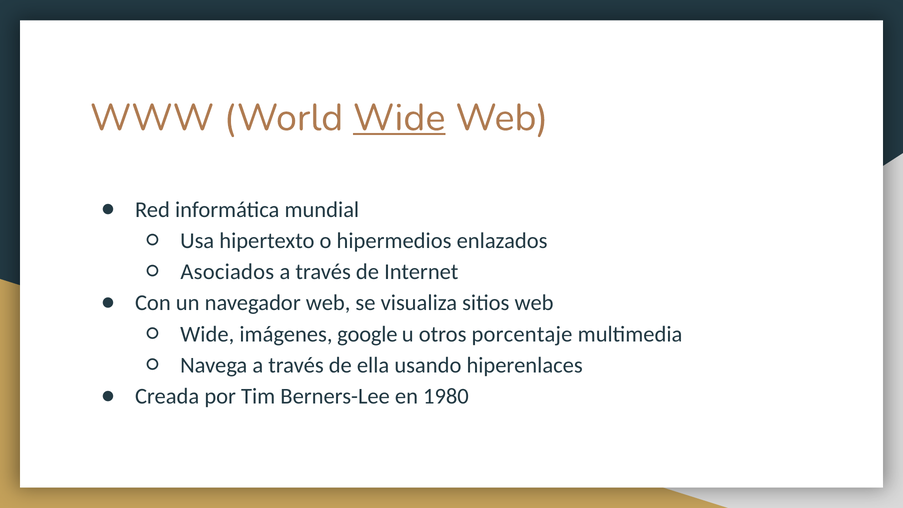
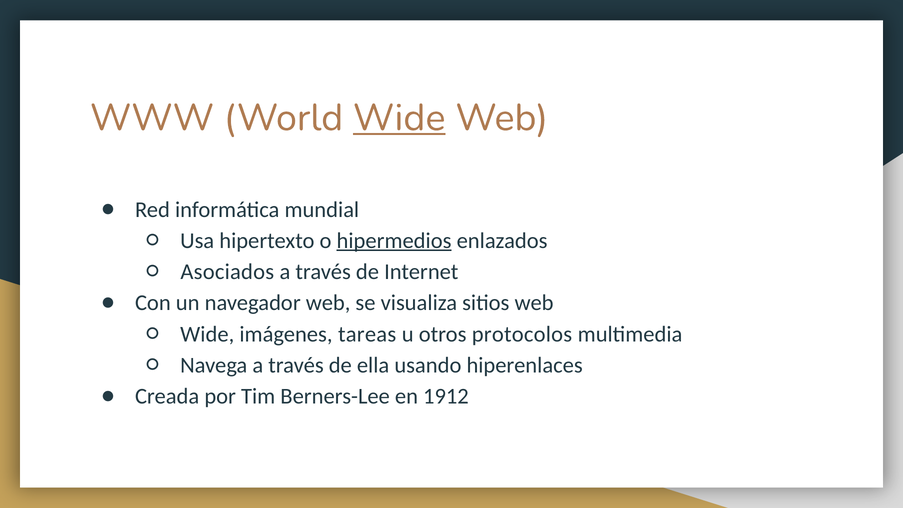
hipermedios underline: none -> present (394, 241)
google: google -> tareas (367, 334)
porcentaje: porcentaje -> protocolos (522, 334)
1980: 1980 -> 1912 (446, 396)
